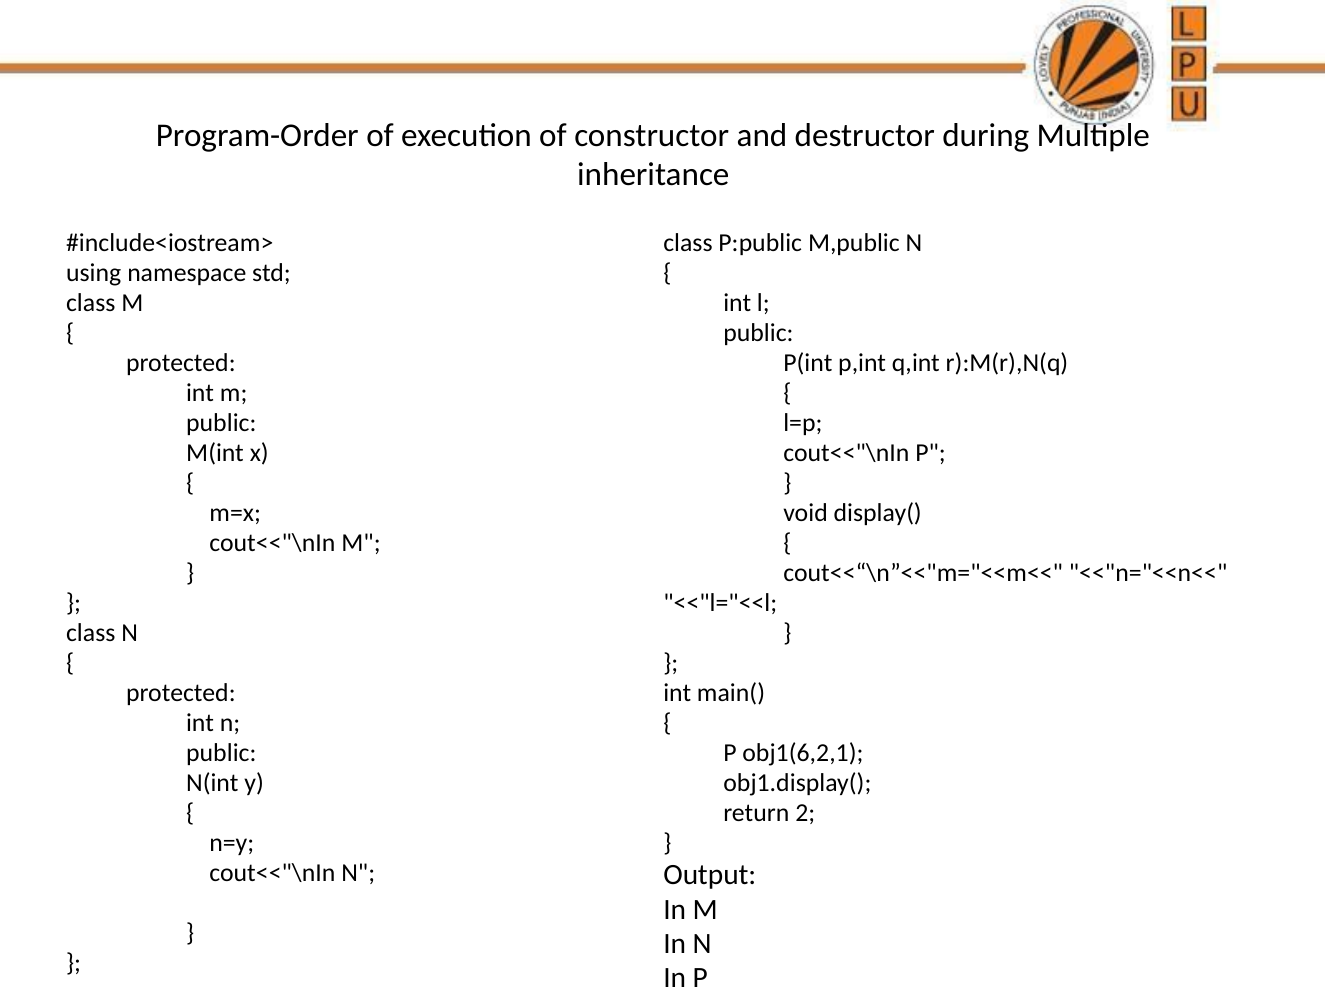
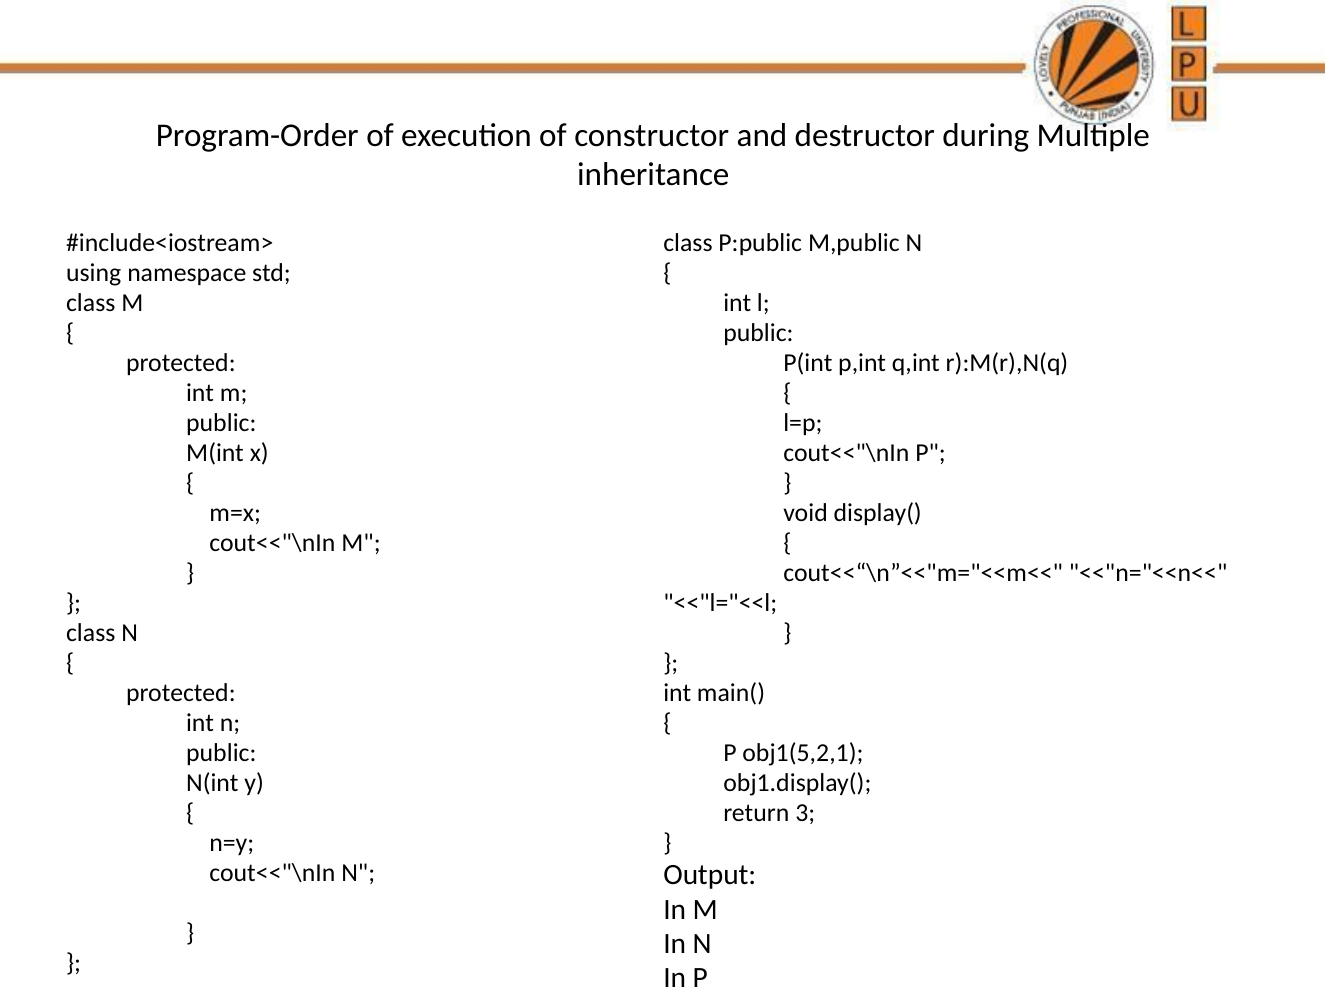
obj1(6,2,1: obj1(6,2,1 -> obj1(5,2,1 (803, 753)
2: 2 -> 3 (805, 813)
